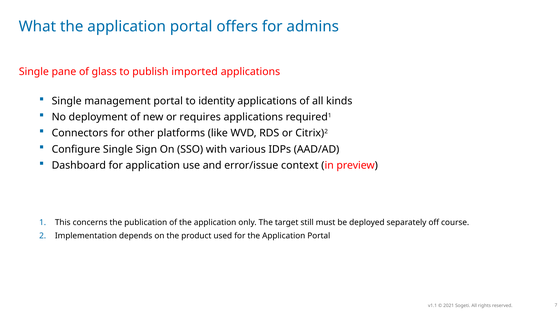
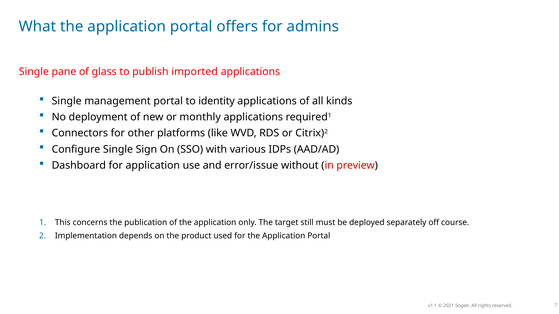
requires: requires -> monthly (200, 117)
context: context -> without (300, 166)
